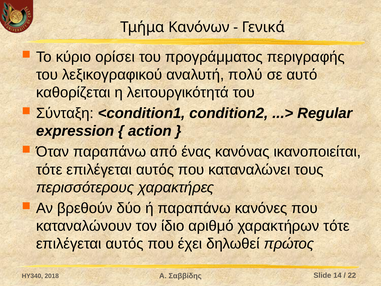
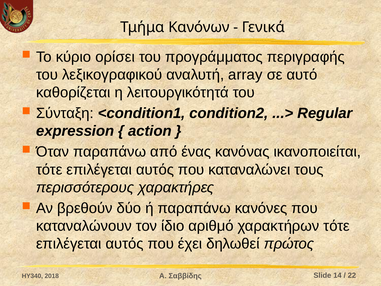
πολύ: πολύ -> array (245, 75)
